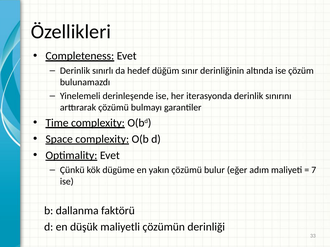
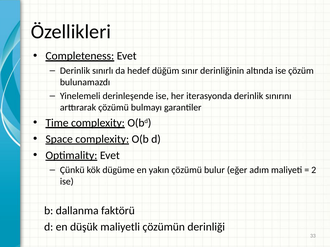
7: 7 -> 2 (314, 170)
